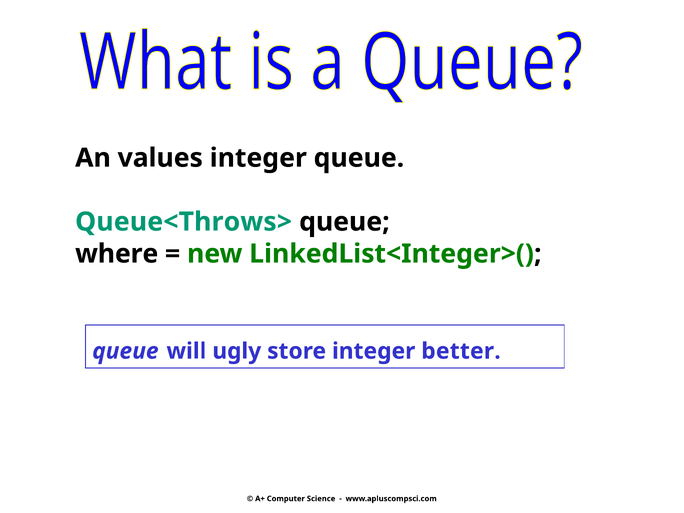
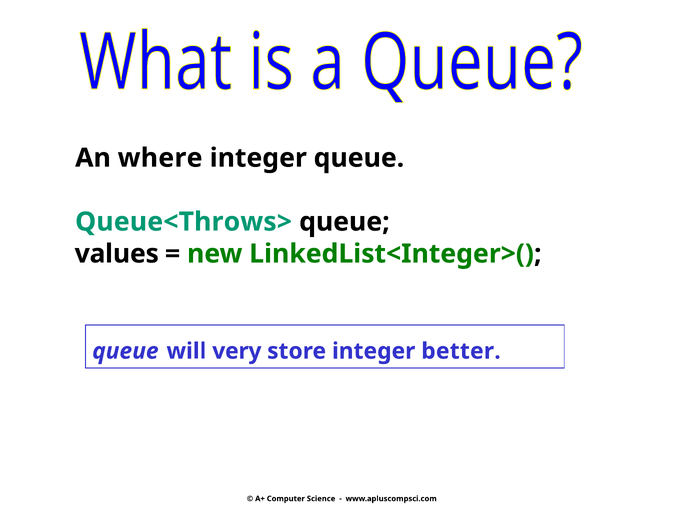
values: values -> where (160, 158)
where: where -> values (117, 254)
ugly: ugly -> very (237, 351)
